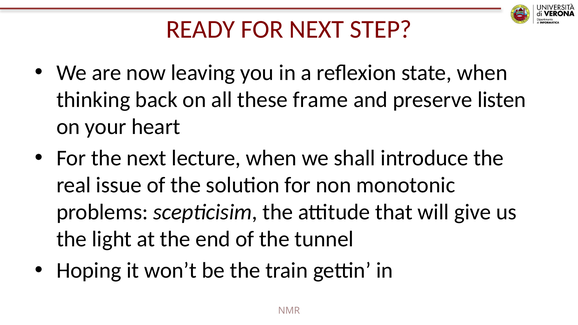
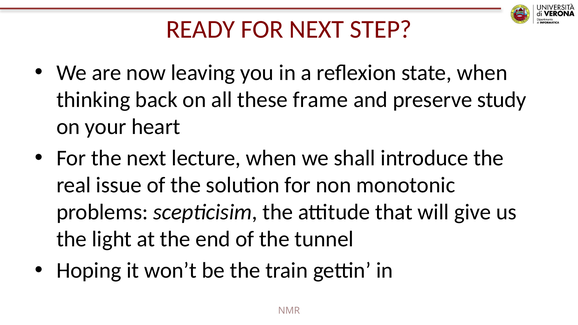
listen: listen -> study (502, 100)
